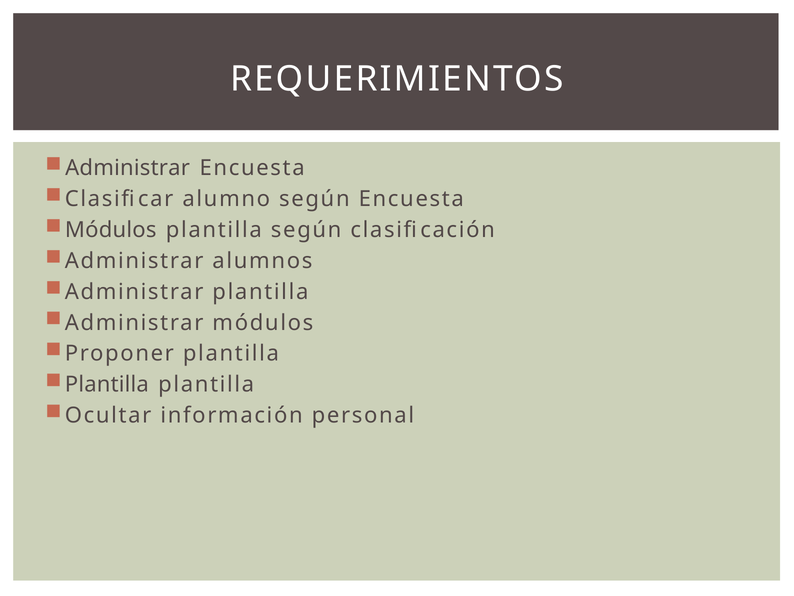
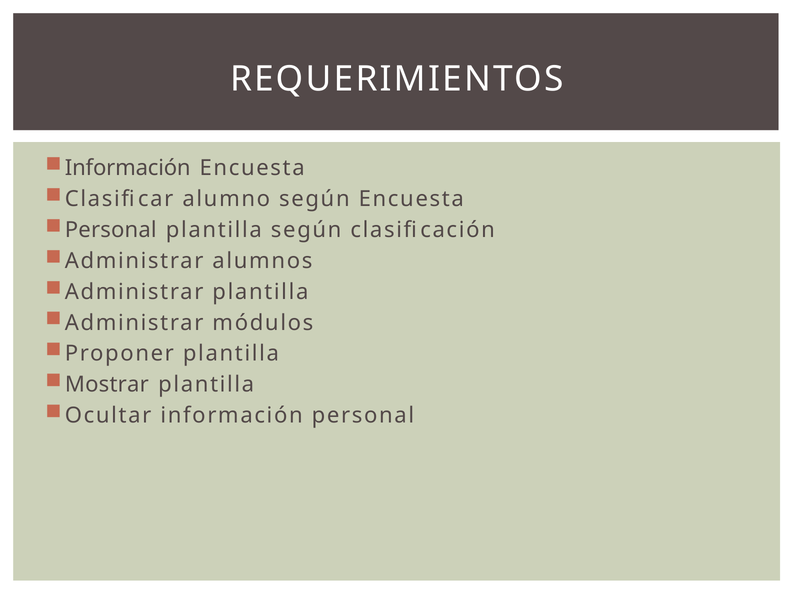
Administrar: Administrar -> Información (128, 168)
Módulos: Módulos -> Personal (111, 230)
Plantilla: Plantilla -> Mostrar (107, 384)
